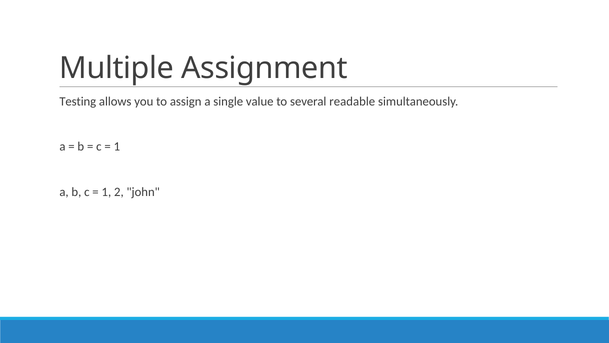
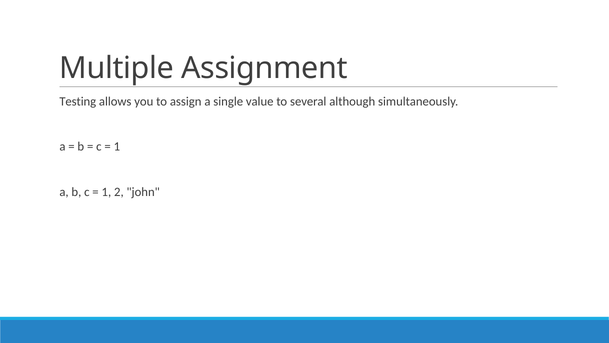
readable: readable -> although (352, 101)
